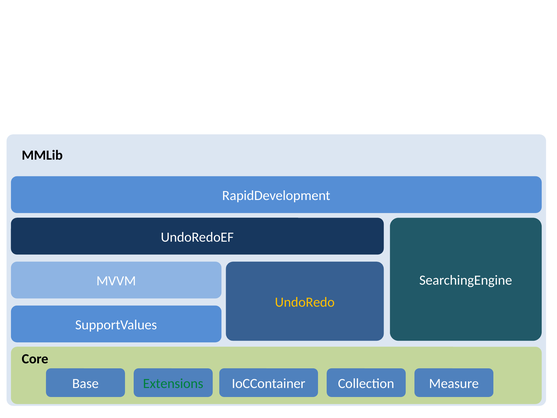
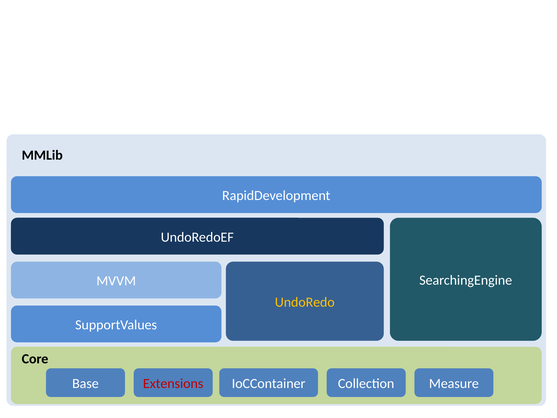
Extensions colour: green -> red (173, 383)
